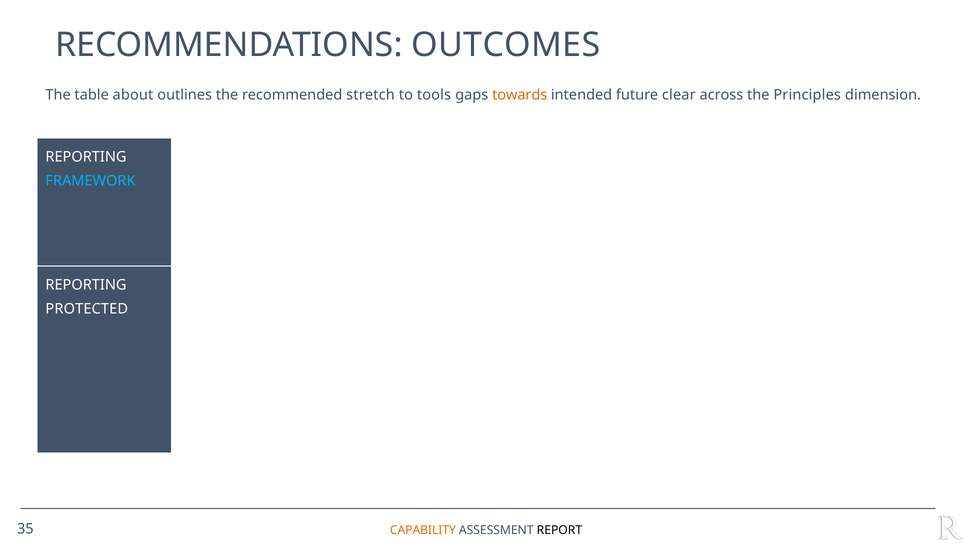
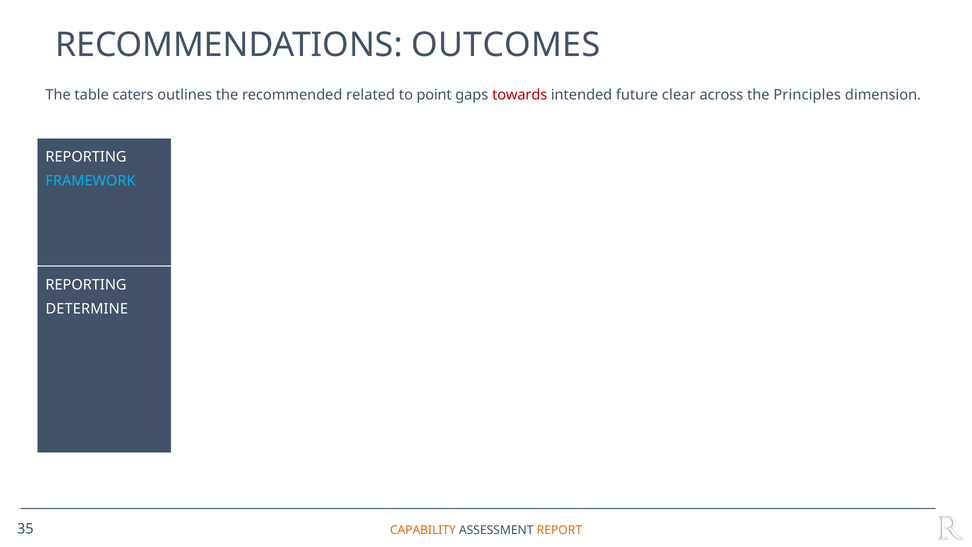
about: about -> caters (133, 95)
stretch: stretch -> related (371, 95)
tools: tools -> point (434, 95)
towards colour: orange -> red (520, 95)
PROTECTED: PROTECTED -> DETERMINE (87, 309)
REPORT colour: black -> orange (559, 530)
